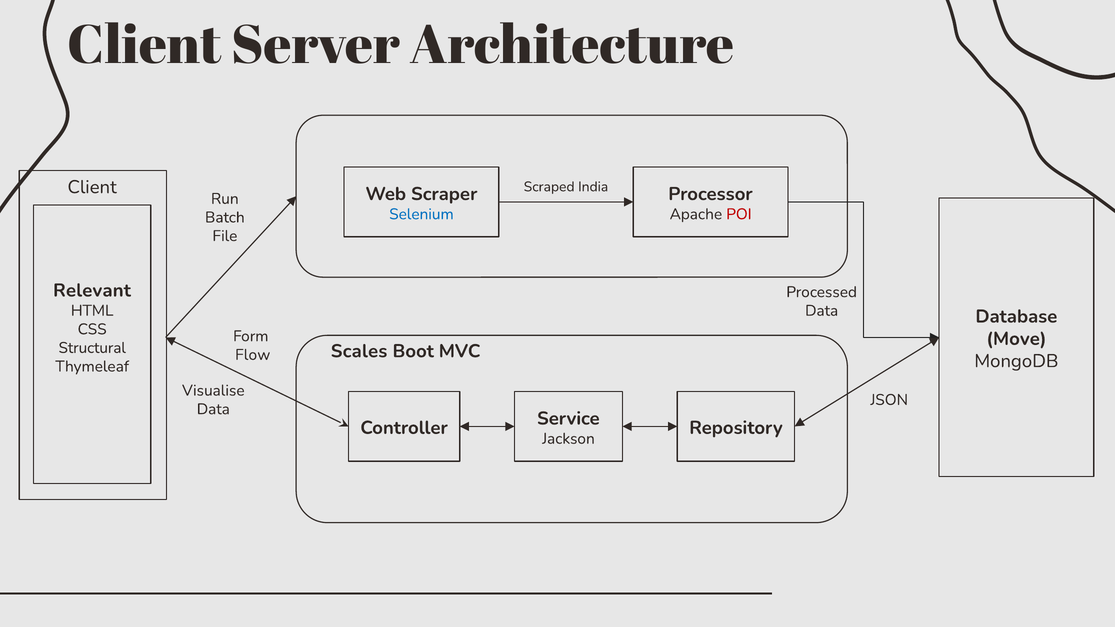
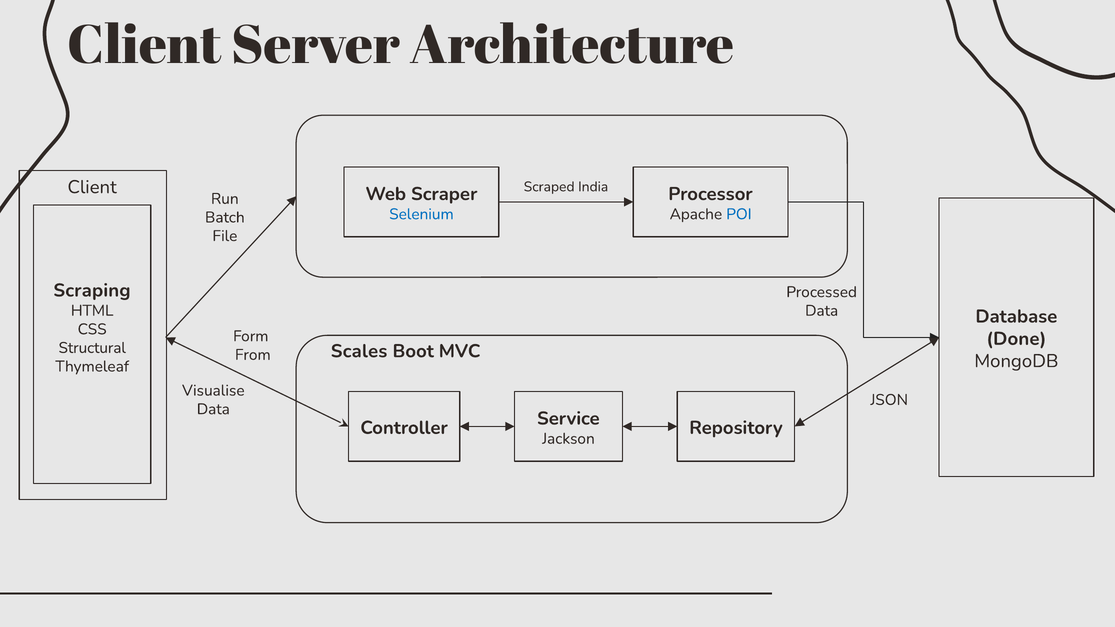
POI colour: red -> blue (739, 214)
Relevant: Relevant -> Scraping (92, 290)
Move: Move -> Done (1016, 339)
Flow: Flow -> From (253, 355)
